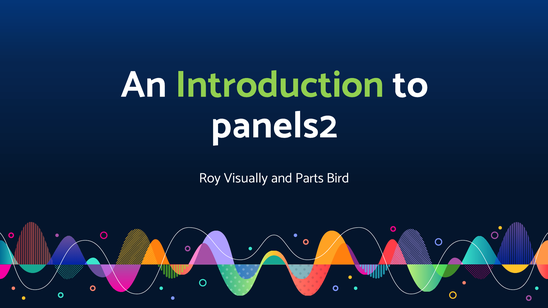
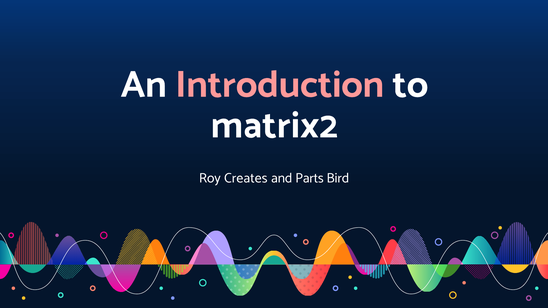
Introduction colour: light green -> pink (280, 84)
panels2: panels2 -> matrix2 (274, 125)
Visually: Visually -> Creates (246, 178)
